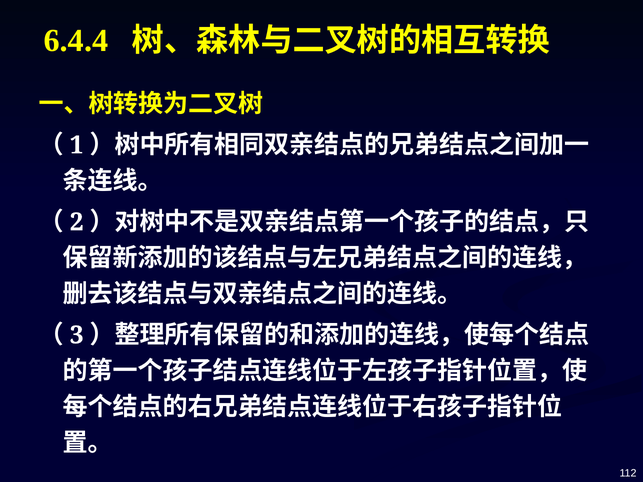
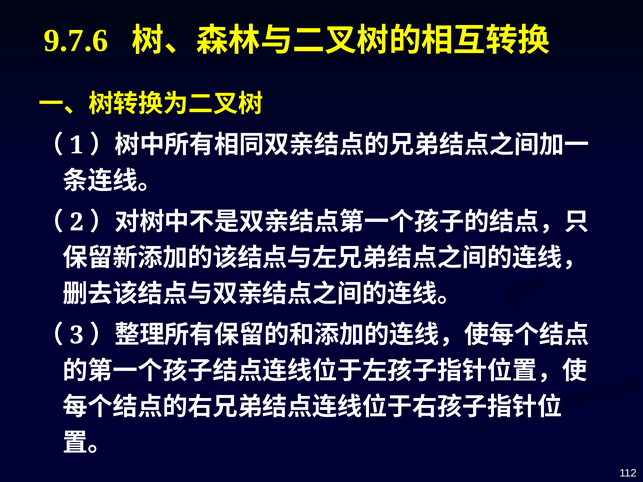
6.4.4: 6.4.4 -> 9.7.6 (76, 41)
